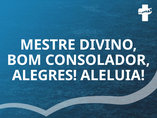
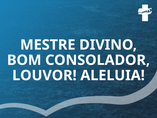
ALEGRES: ALEGRES -> LOUVOR (44, 75)
